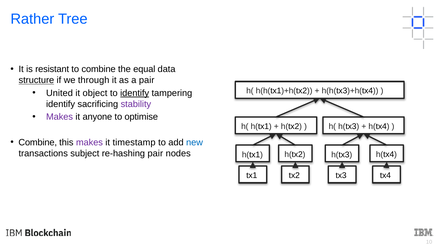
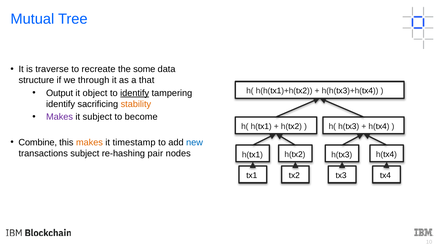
Rather: Rather -> Mutual (32, 19)
resistant: resistant -> traverse (52, 69)
to combine: combine -> recreate (99, 69)
equal: equal -> some (144, 69)
structure underline: present -> none (36, 80)
a pair: pair -> that (147, 80)
United: United -> Output (60, 93)
stability colour: purple -> orange (136, 104)
it anyone: anyone -> subject (97, 117)
optimise: optimise -> become (141, 117)
makes colour: purple -> orange (89, 142)
